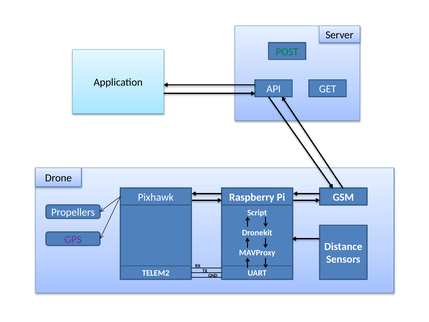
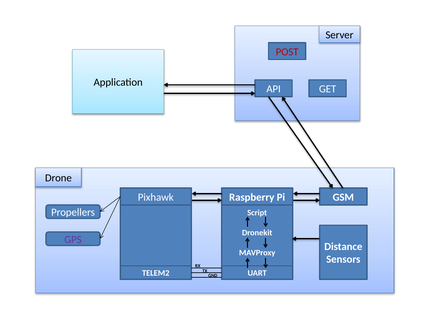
POST colour: green -> red (287, 52)
